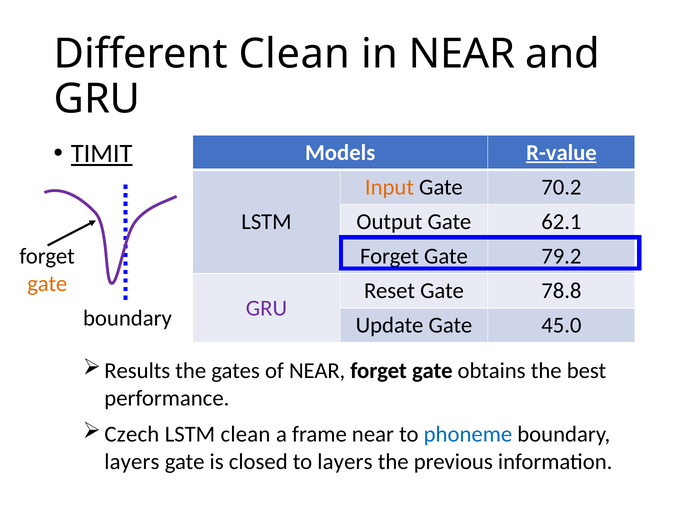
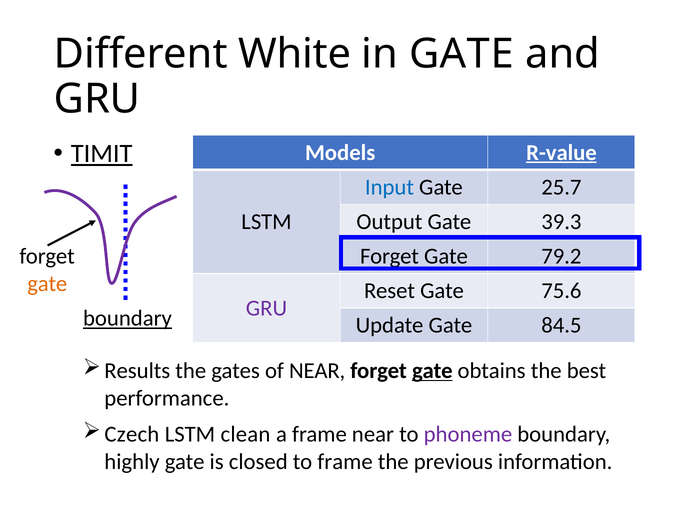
Different Clean: Clean -> White (295, 54)
in NEAR: NEAR -> GATE (461, 54)
Input colour: orange -> blue (389, 187)
70.2: 70.2 -> 25.7 (561, 187)
62.1: 62.1 -> 39.3 (561, 222)
78.8: 78.8 -> 75.6 (561, 291)
boundary underline: none -> present (127, 319)
45.0: 45.0 -> 84.5 (561, 326)
gate underline: none -> present (432, 371)
phoneme colour: blue -> purple (468, 435)
layers: layers -> highly (132, 462)
to layers: layers -> frame (345, 462)
